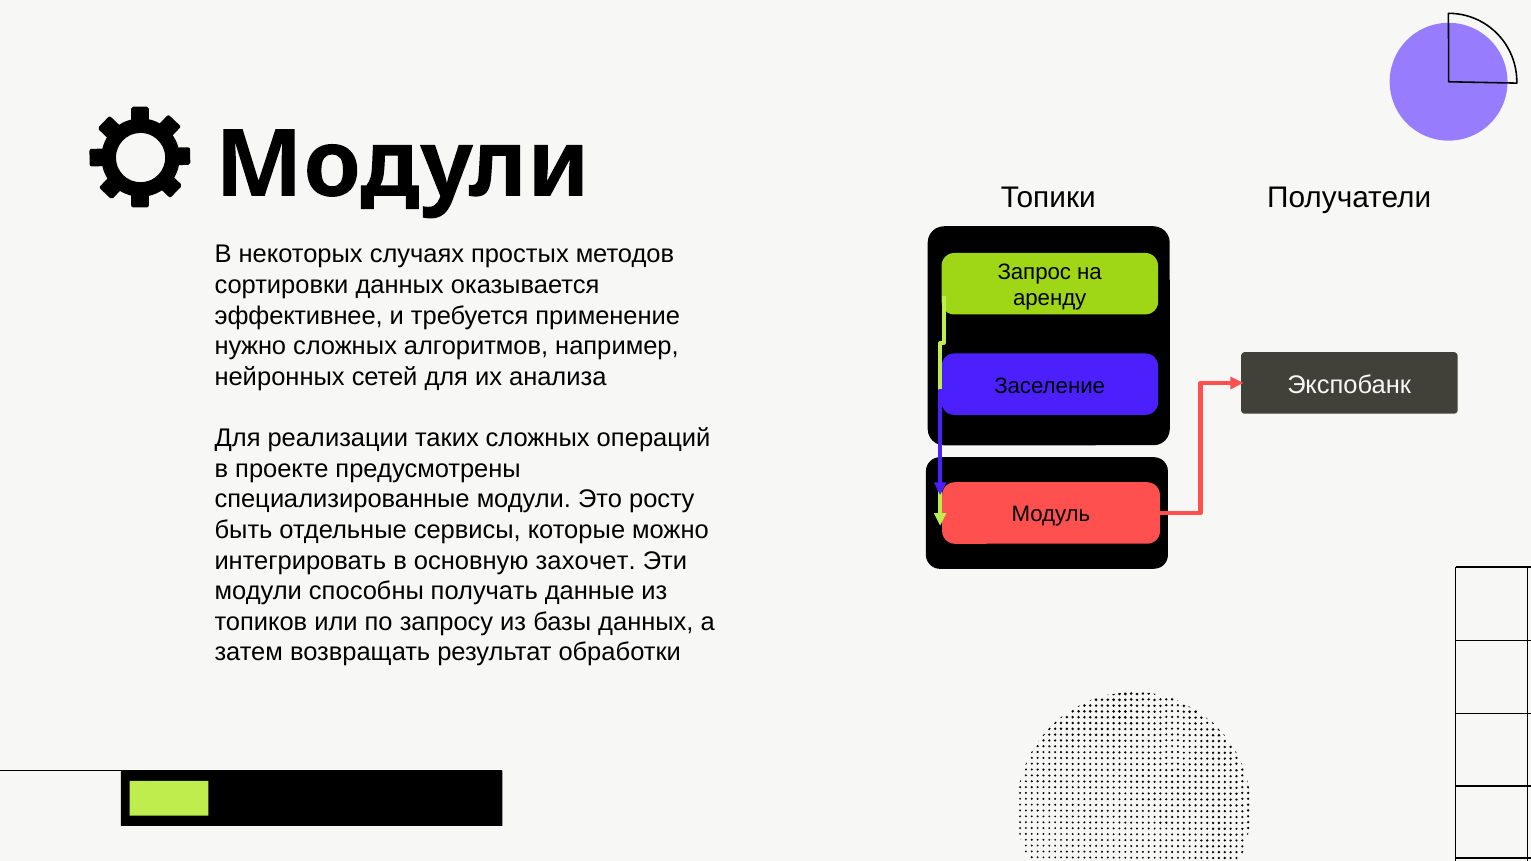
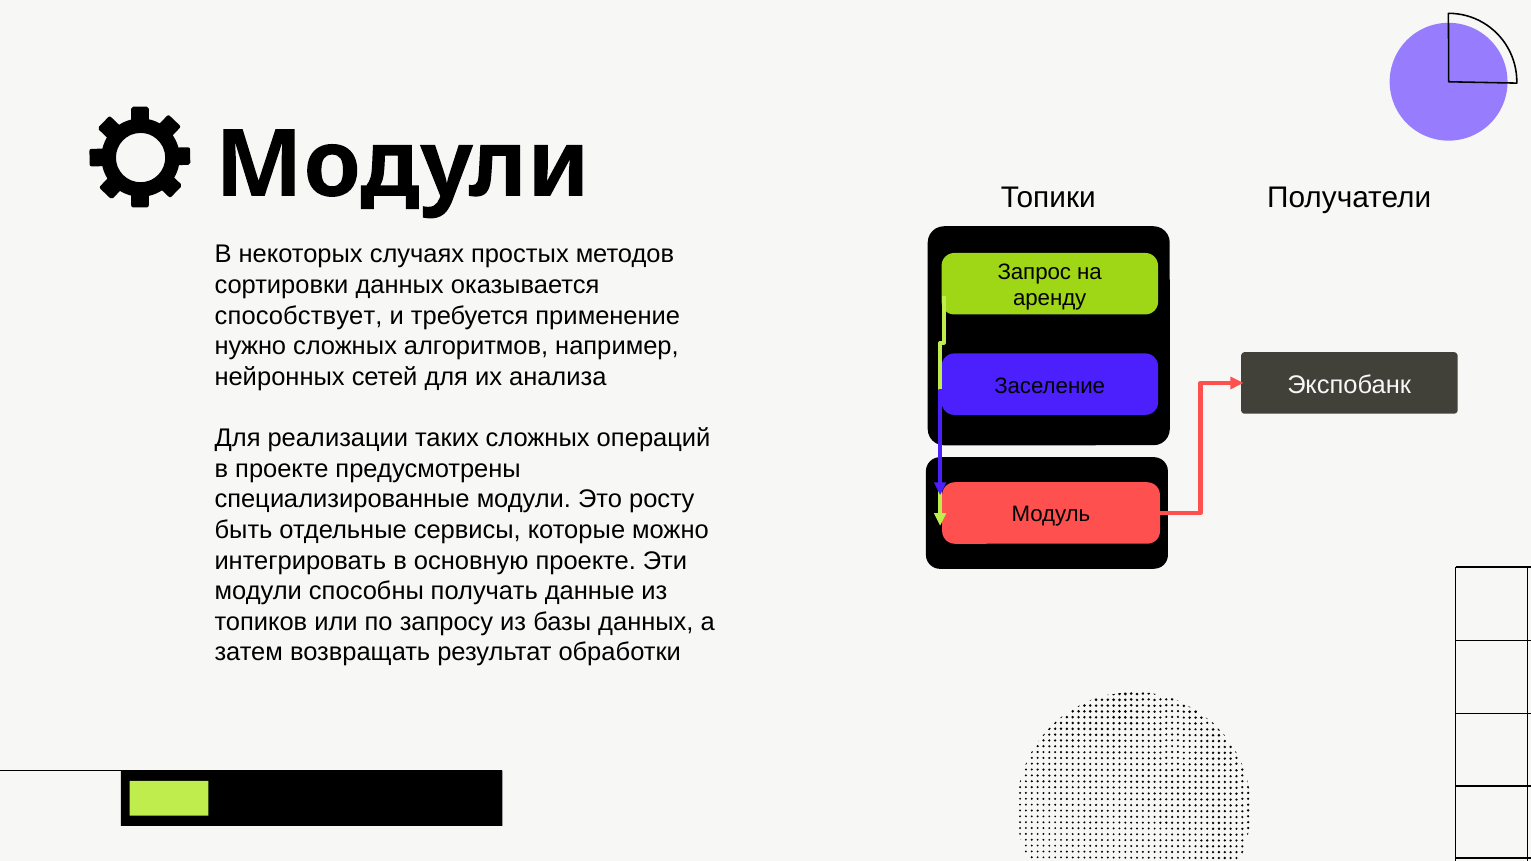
эффективнее: эффективнее -> способствует (299, 316)
основную захочет: захочет -> проекте (586, 561)
